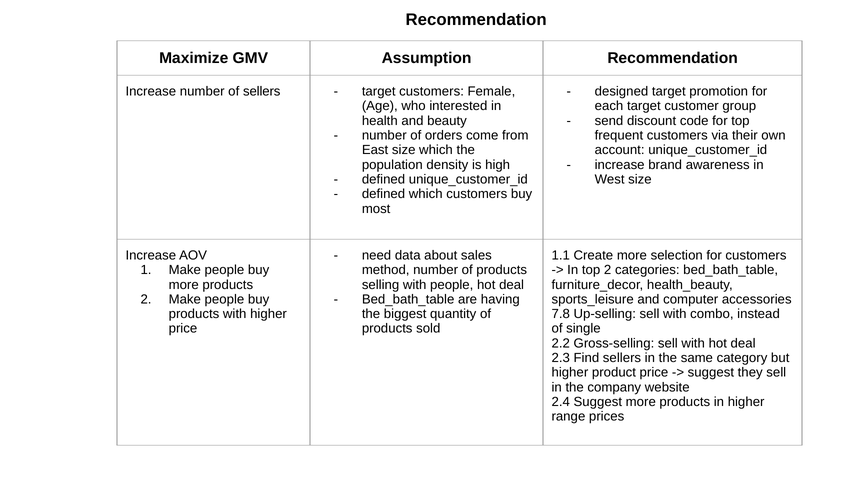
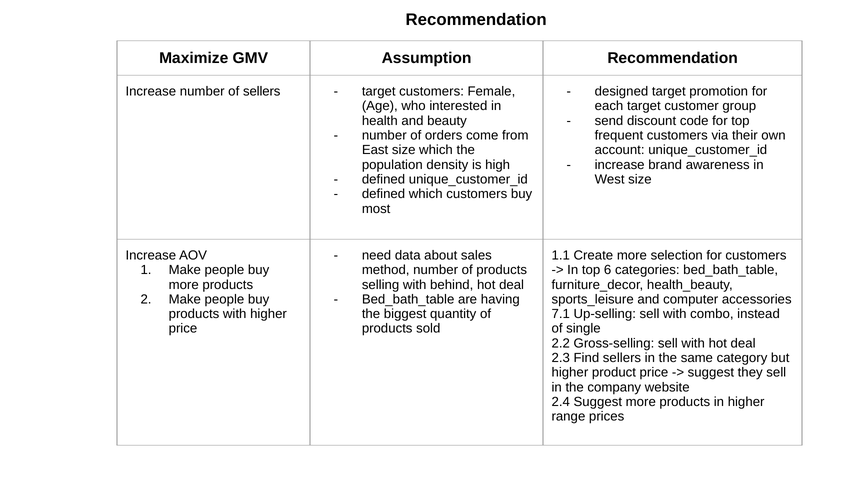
top 2: 2 -> 6 (608, 270)
with people: people -> behind (452, 285)
7.8: 7.8 -> 7.1 (561, 314)
